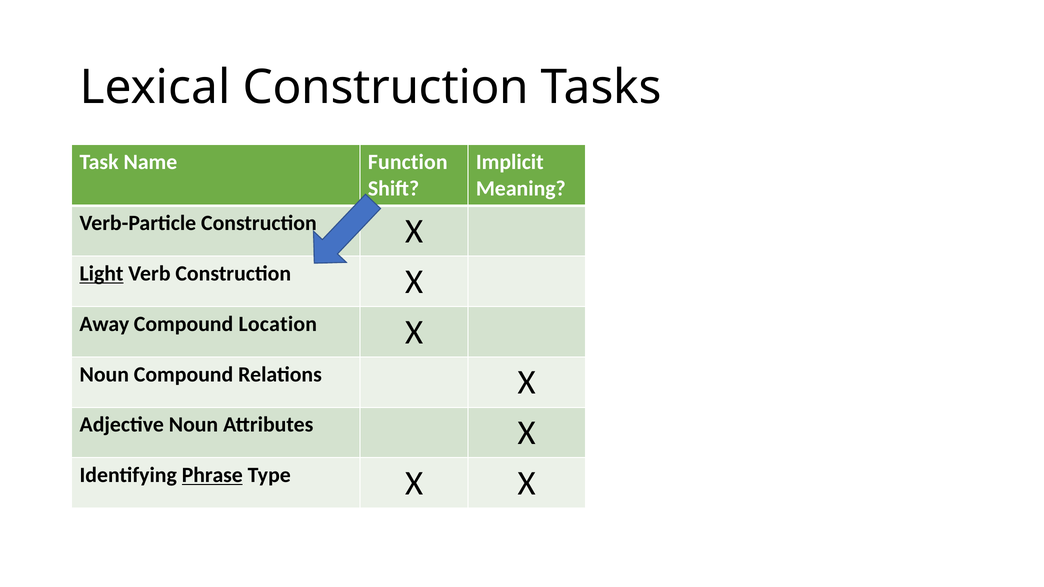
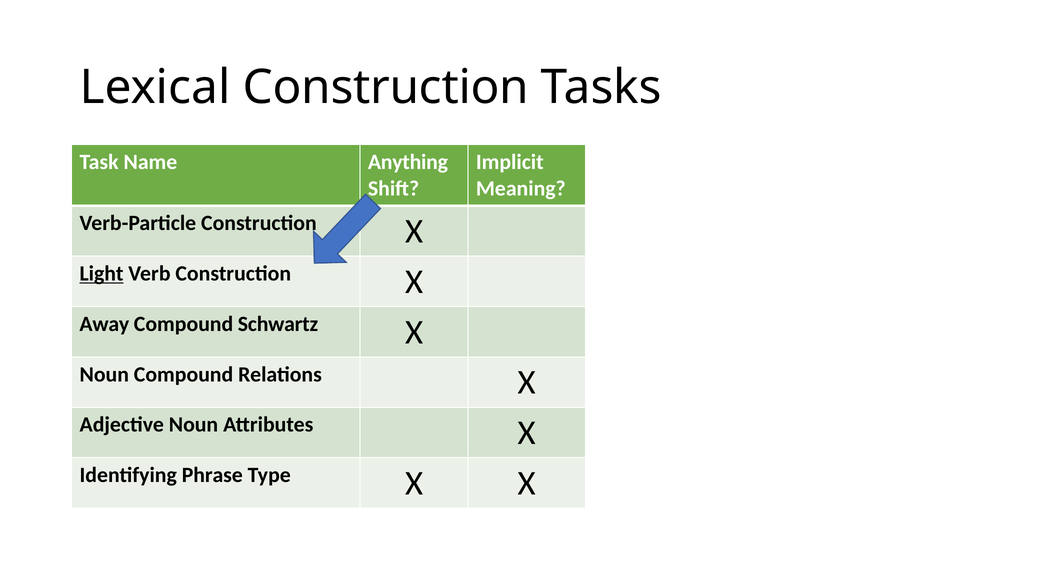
Function: Function -> Anything (408, 162)
Location: Location -> Schwartz (278, 324)
Phrase underline: present -> none (212, 475)
